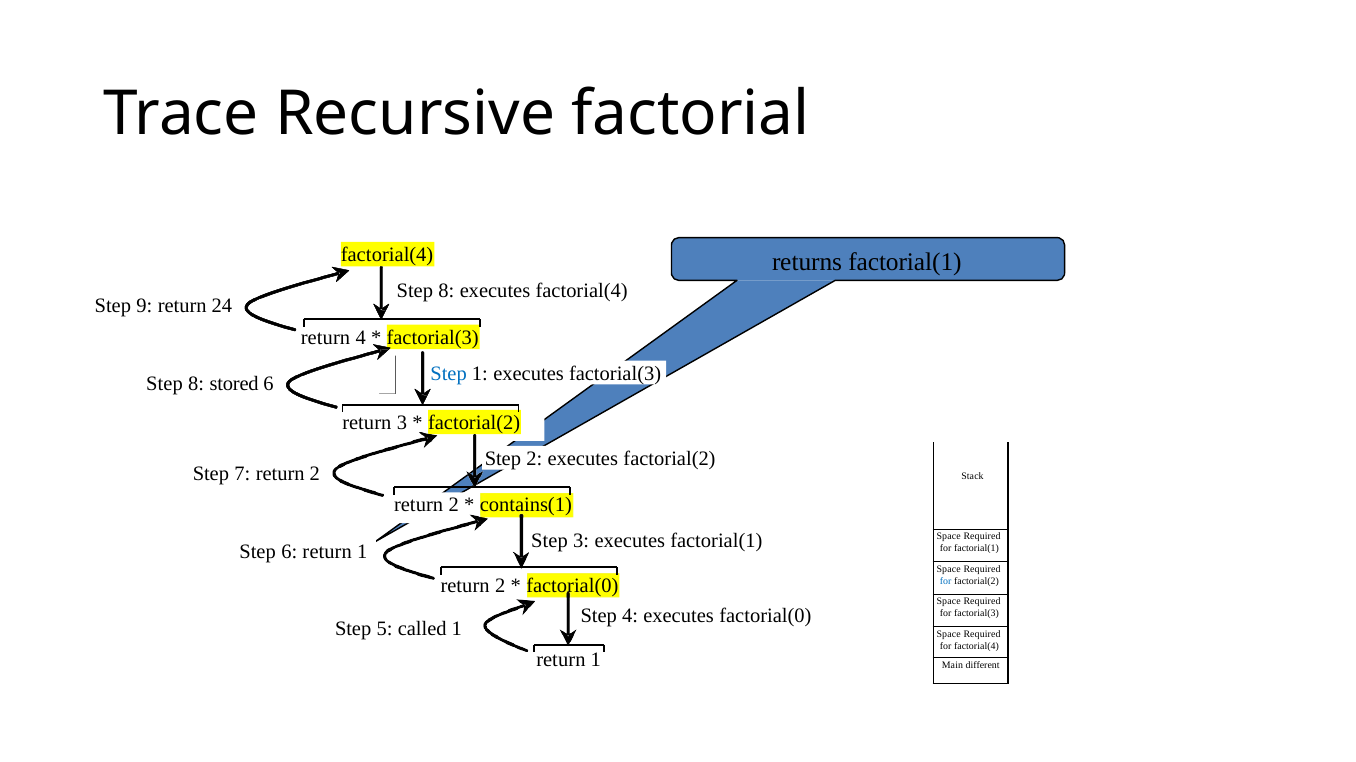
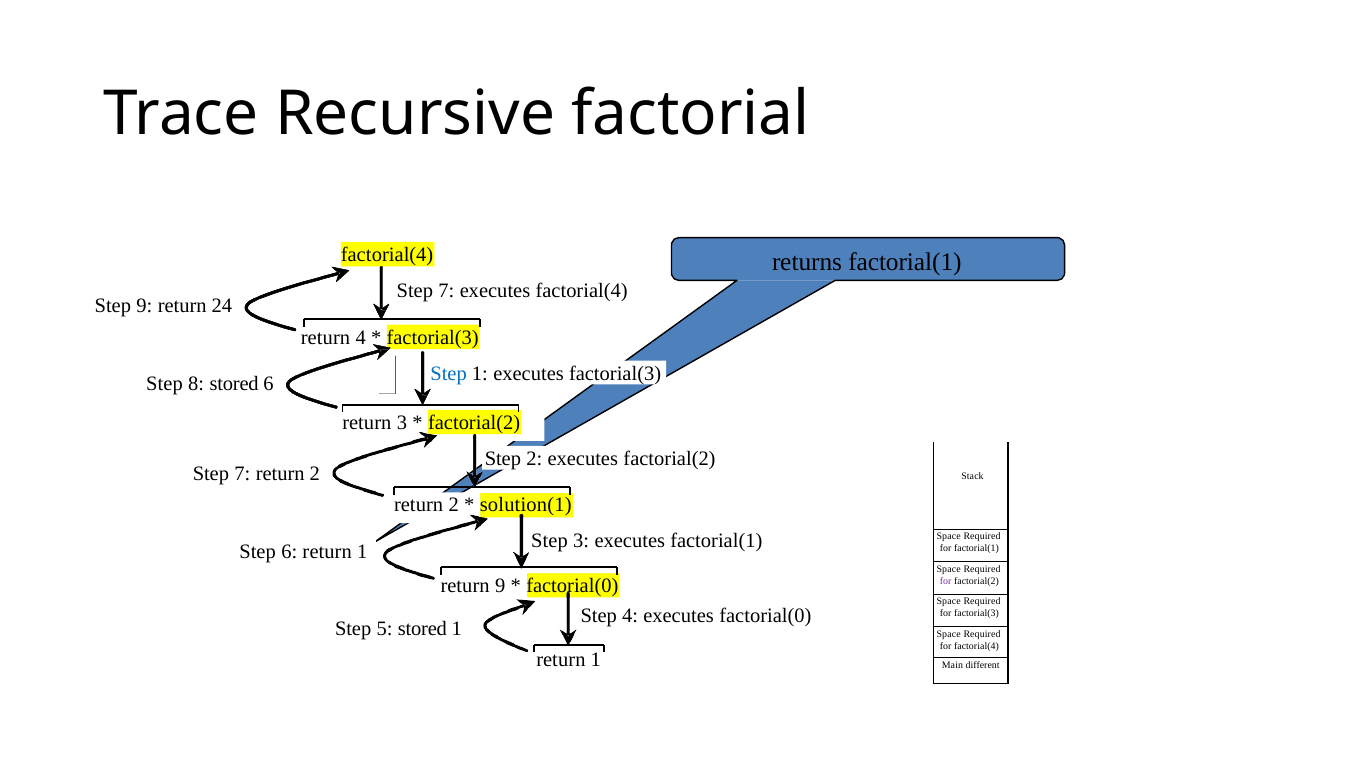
8: 8 -> 7 (446, 291)
contains(1: contains(1 -> solution(1 (526, 505)
2: 2 -> 9 (500, 586)
for colour: blue -> purple (946, 582)
5 called: called -> stored (422, 629)
